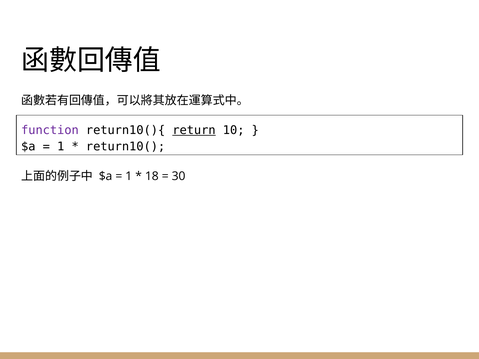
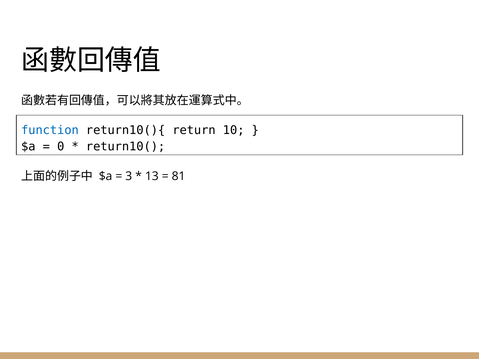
function colour: purple -> blue (50, 130)
return underline: present -> none (194, 130)
1: 1 -> 0 (61, 147)
1: 1 -> 3 (129, 176)
18: 18 -> 13 (152, 176)
30: 30 -> 81 (179, 176)
